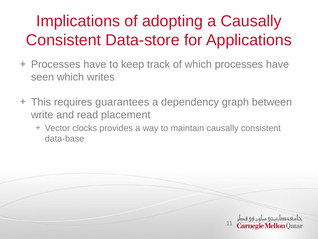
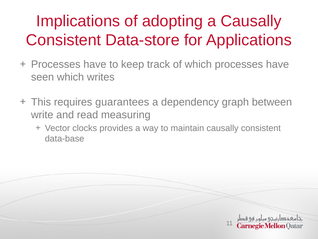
placement: placement -> measuring (126, 115)
